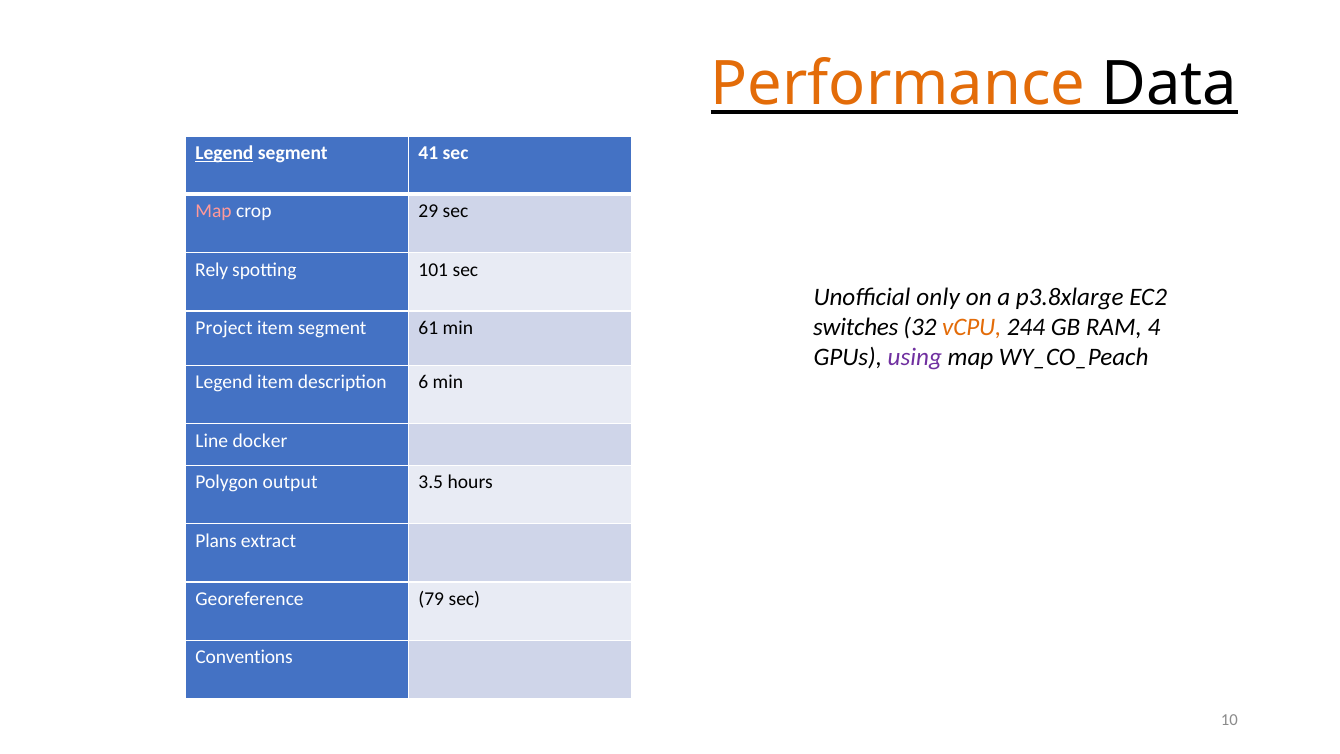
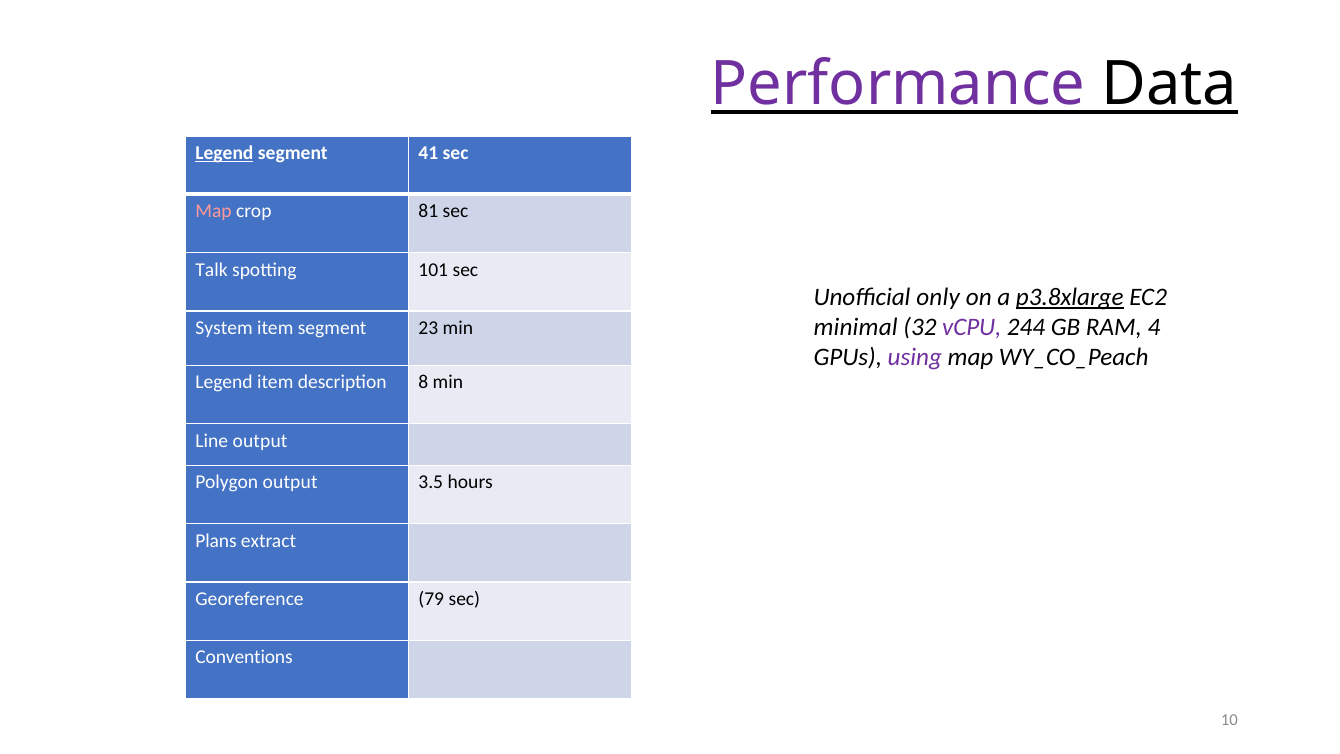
Performance colour: orange -> purple (898, 84)
29: 29 -> 81 (428, 211)
Rely: Rely -> Talk (212, 270)
p3.8xlarge underline: none -> present (1070, 297)
switches: switches -> minimal (856, 327)
vCPU colour: orange -> purple (972, 327)
Project: Project -> System (224, 328)
61: 61 -> 23 (428, 328)
6: 6 -> 8 (423, 382)
Line docker: docker -> output (260, 441)
